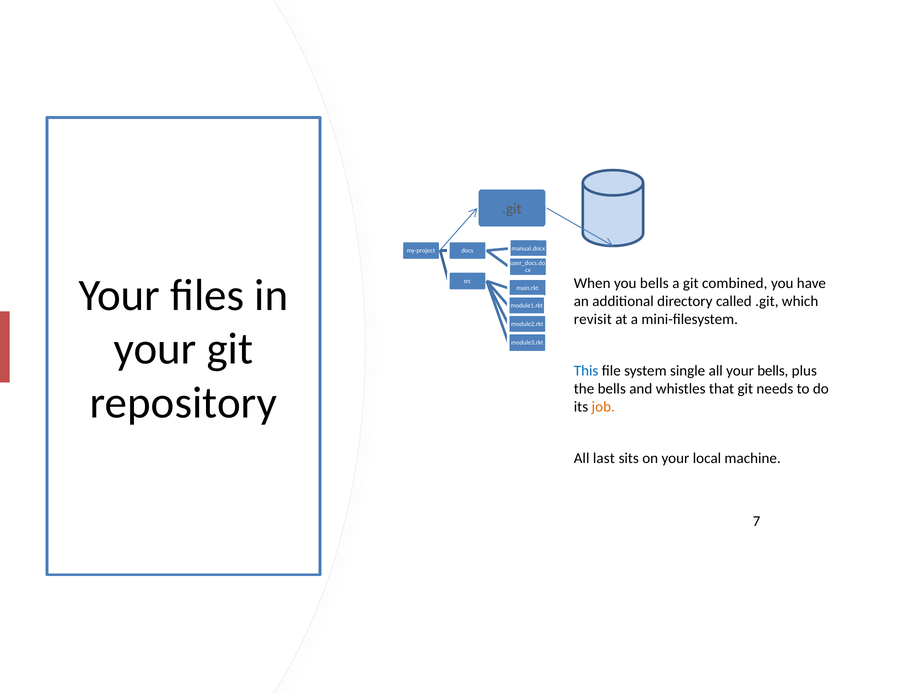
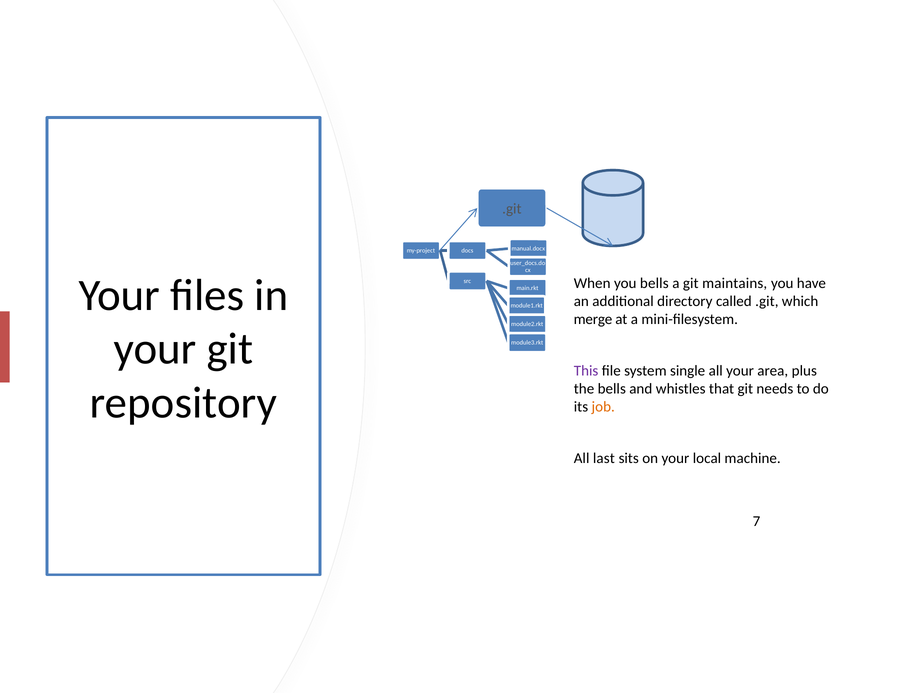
combined: combined -> maintains (735, 283)
revisit: revisit -> merge (593, 319)
This colour: blue -> purple (586, 371)
your bells: bells -> area (773, 371)
